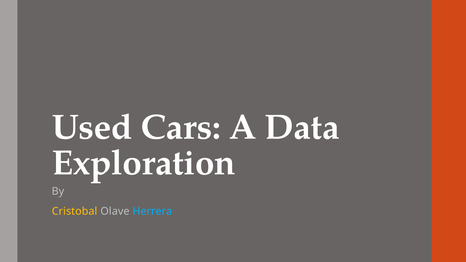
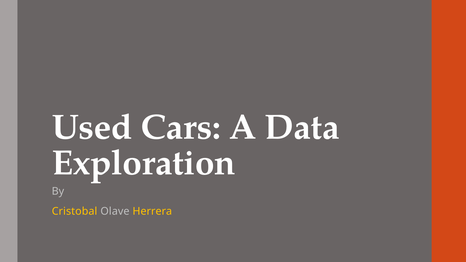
Herrera colour: light blue -> yellow (152, 211)
